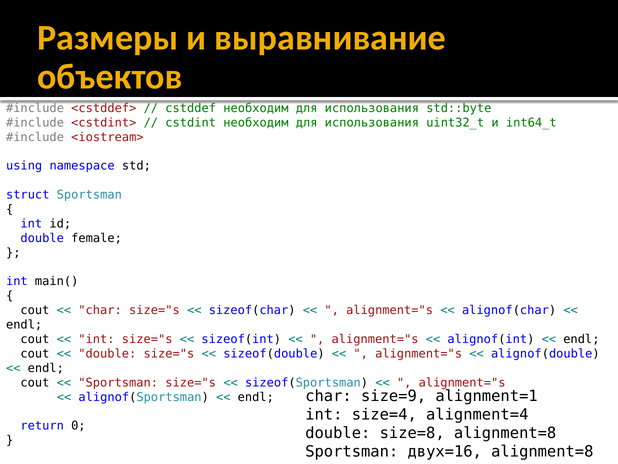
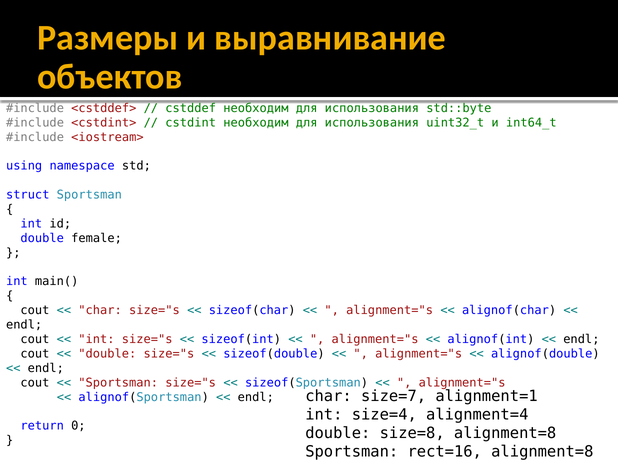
size=9: size=9 -> size=7 (394, 396)
двух=16: двух=16 -> rect=16 (445, 451)
